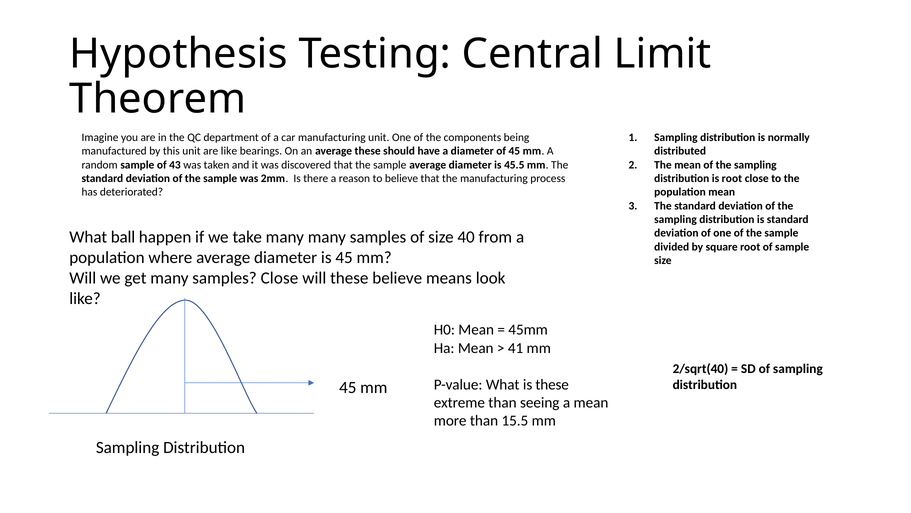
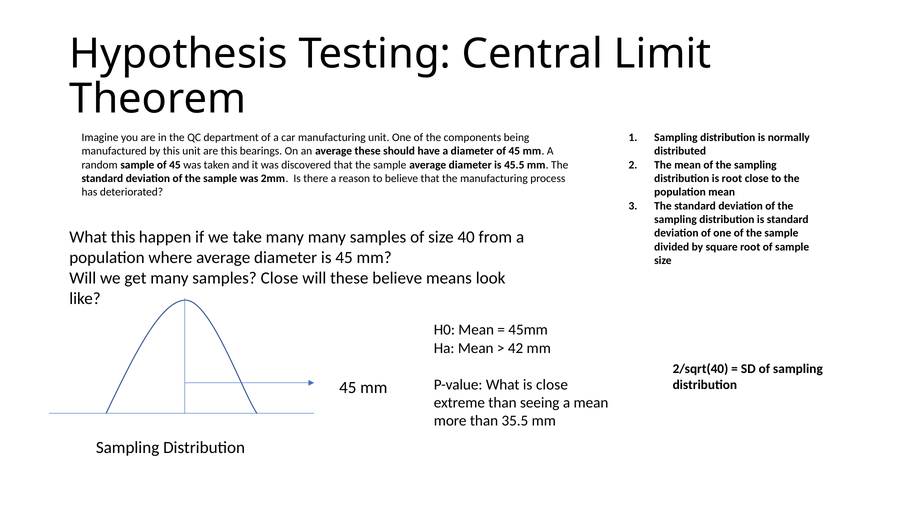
are like: like -> this (229, 151)
sample of 43: 43 -> 45 (175, 165)
What ball: ball -> this (123, 237)
41: 41 -> 42 (516, 348)
is these: these -> close (552, 384)
15.5: 15.5 -> 35.5 (515, 420)
